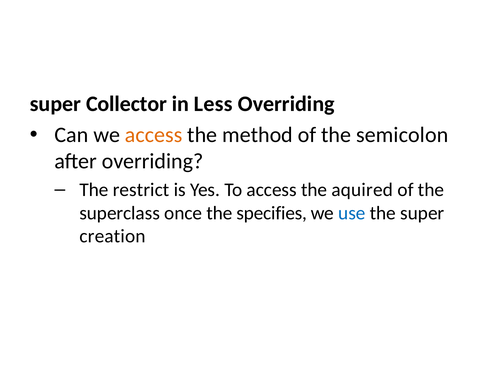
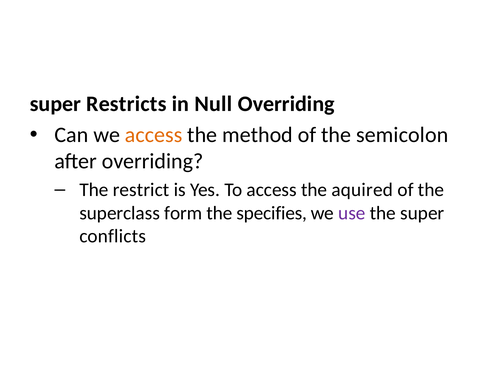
Collector: Collector -> Restricts (126, 104)
Less: Less -> Null (213, 104)
once: once -> form (183, 213)
use colour: blue -> purple (352, 213)
creation: creation -> conflicts (113, 236)
